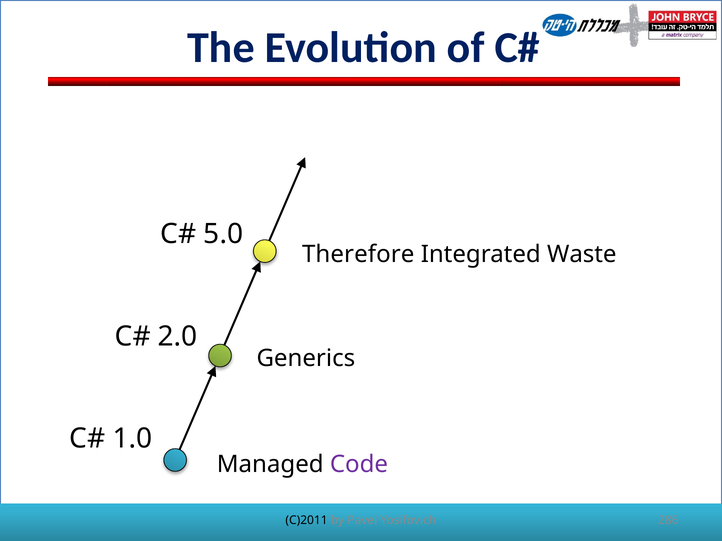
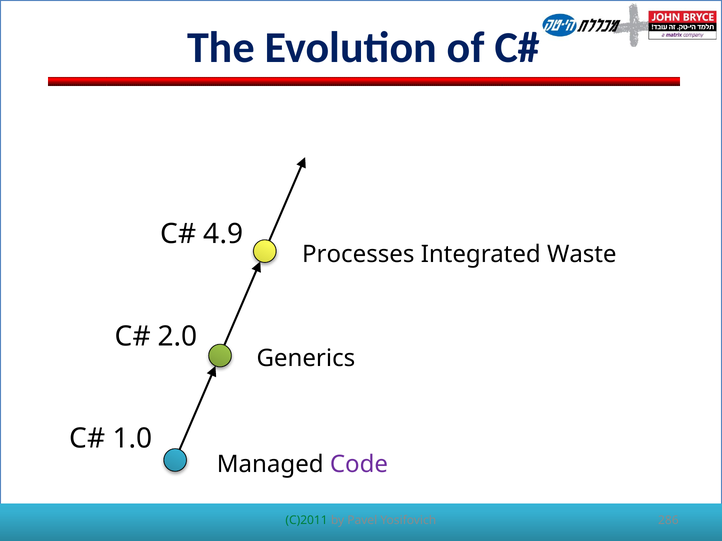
5.0: 5.0 -> 4.9 (223, 234)
Therefore: Therefore -> Processes (358, 254)
C)2011 colour: black -> green (307, 521)
